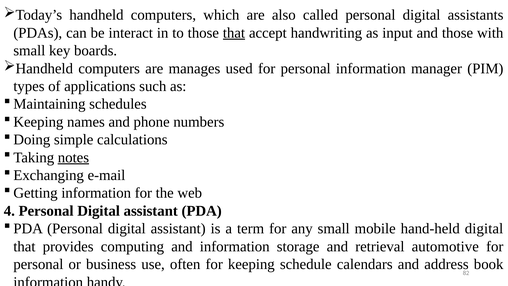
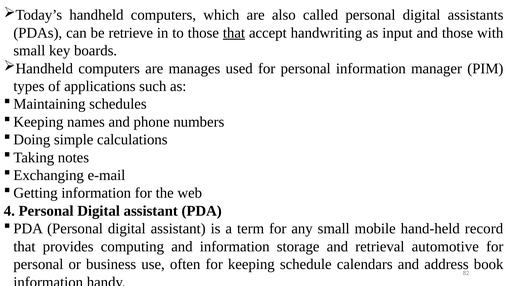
interact: interact -> retrieve (131, 33)
notes underline: present -> none (73, 157)
hand-held digital: digital -> record (484, 228)
